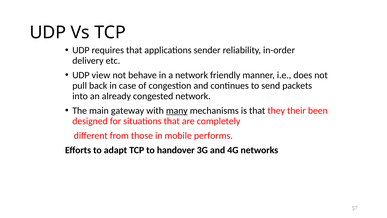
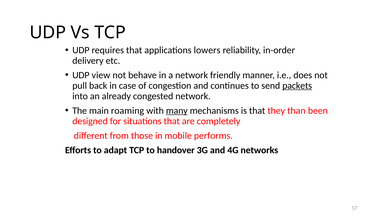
sender: sender -> lowers (207, 50)
packets underline: none -> present (297, 86)
gateway: gateway -> roaming (128, 110)
their: their -> than (296, 110)
